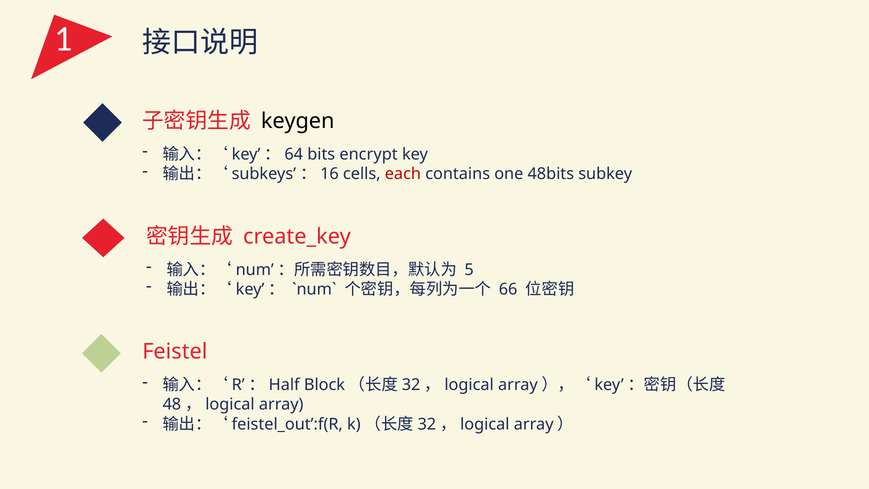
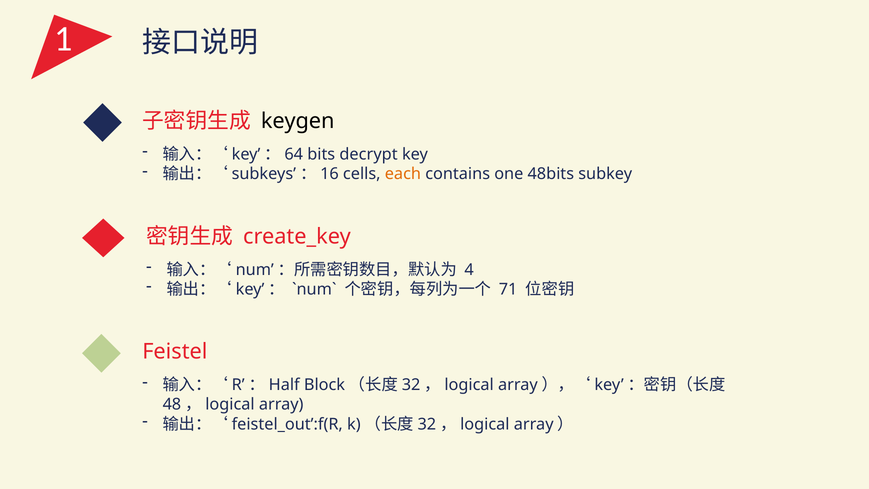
encrypt: encrypt -> decrypt (369, 154)
each colour: red -> orange (403, 174)
5: 5 -> 4 (469, 270)
66: 66 -> 71 (508, 289)
